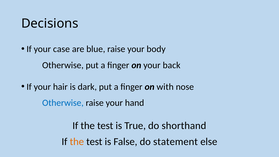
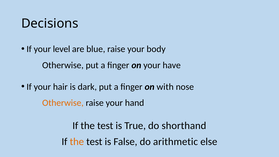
case: case -> level (62, 49)
back: back -> have (172, 65)
Otherwise colour: blue -> orange (63, 103)
statement: statement -> arithmetic (175, 142)
